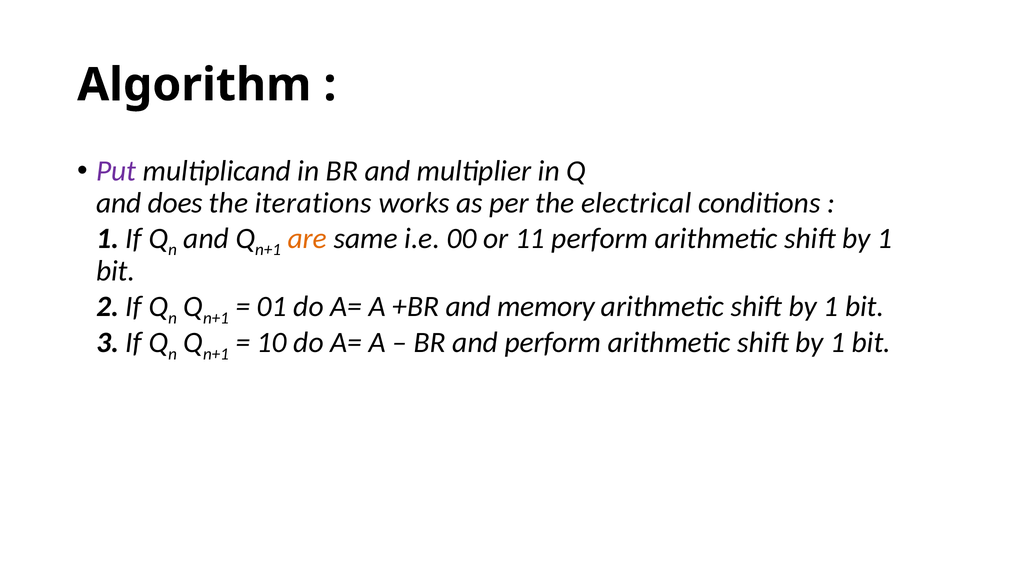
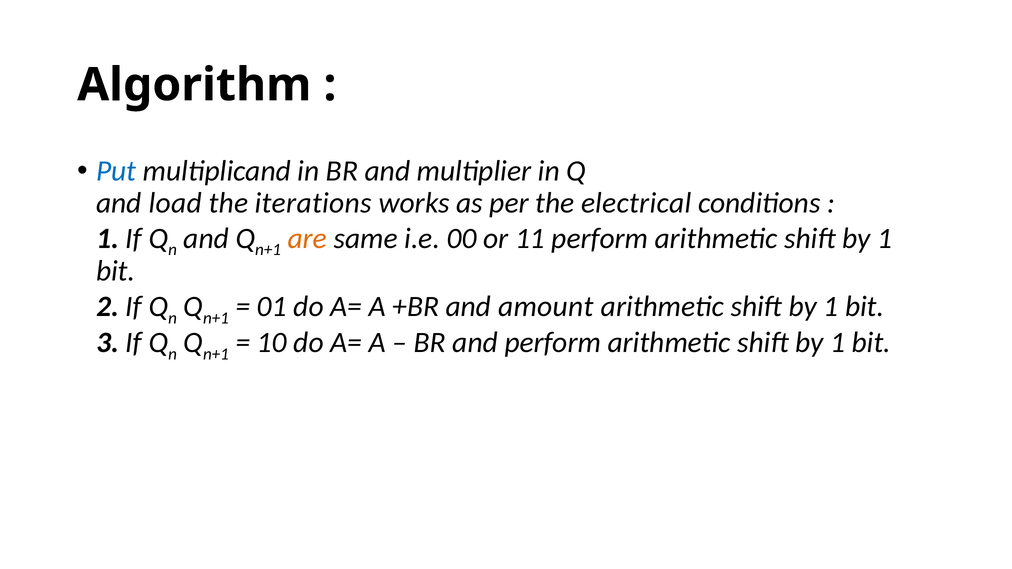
Put colour: purple -> blue (116, 171)
does: does -> load (175, 203)
memory: memory -> amount (546, 307)
